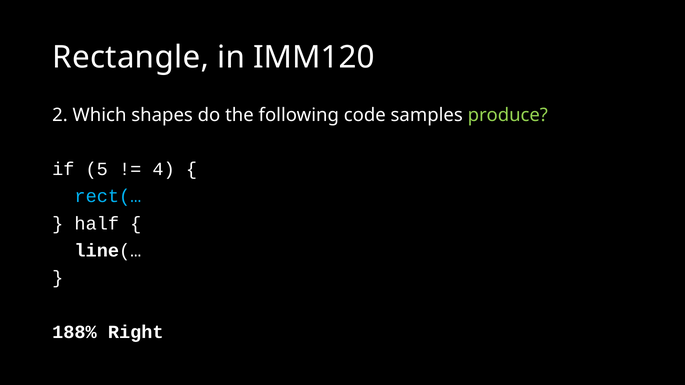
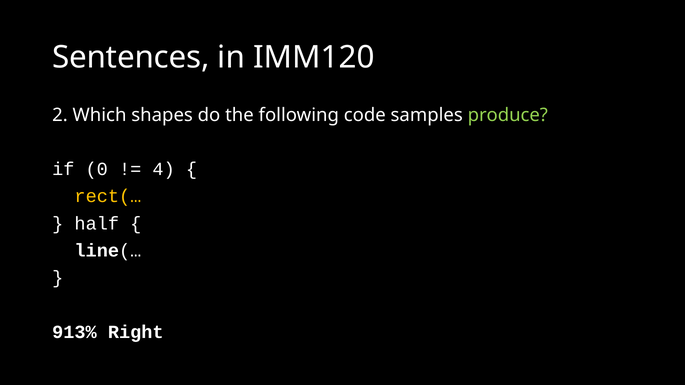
Rectangle: Rectangle -> Sentences (131, 58)
5: 5 -> 0 (97, 169)
rect(… colour: light blue -> yellow (108, 197)
188%: 188% -> 913% (74, 332)
